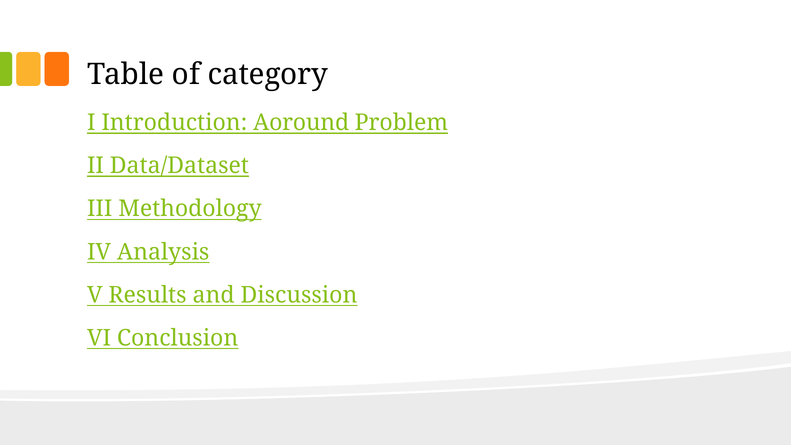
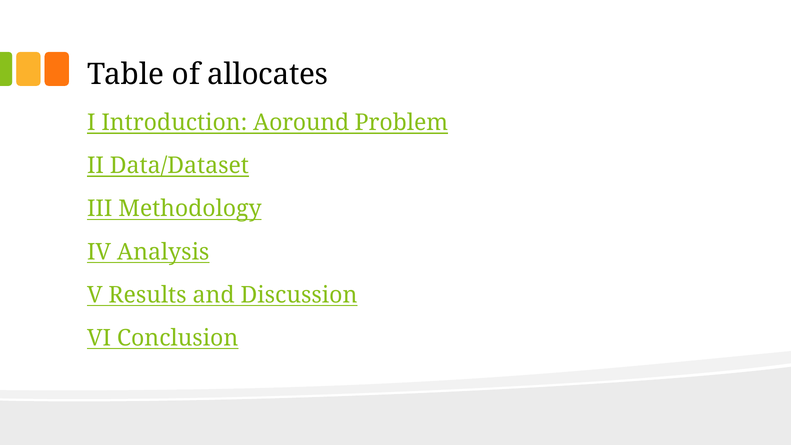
category: category -> allocates (268, 74)
